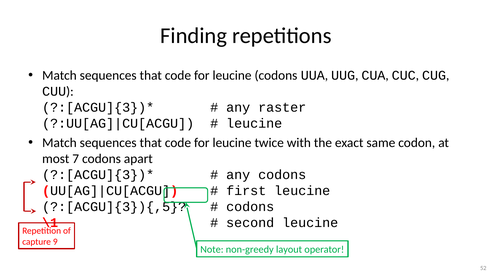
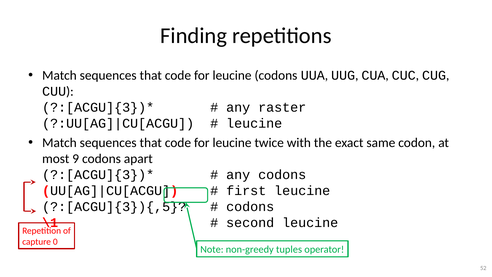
7: 7 -> 9 (76, 159)
9: 9 -> 0 (55, 242)
layout: layout -> tuples (289, 249)
